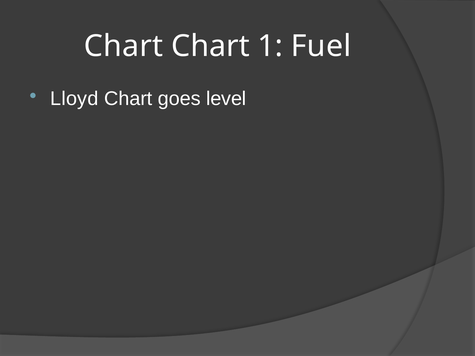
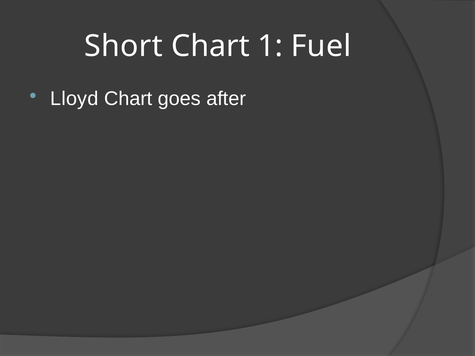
Chart: Chart -> Short (123, 46)
level: level -> after (226, 99)
